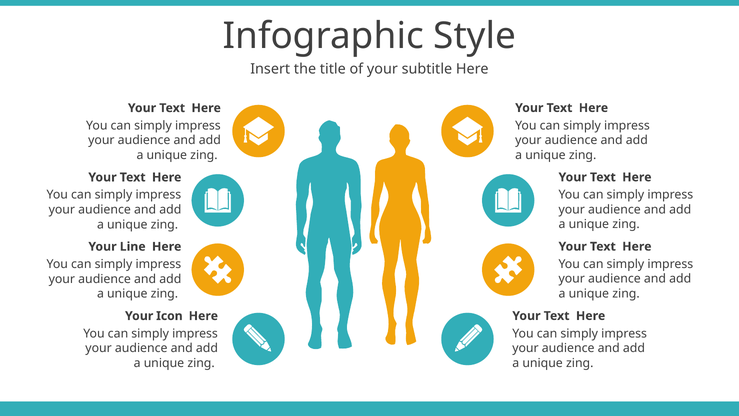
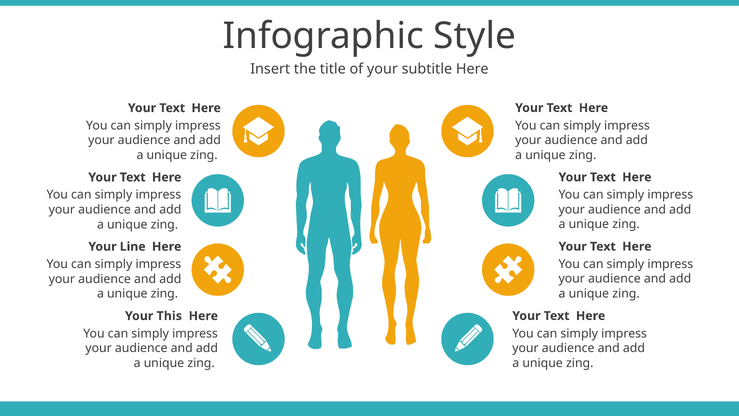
Icon: Icon -> This (169, 316)
